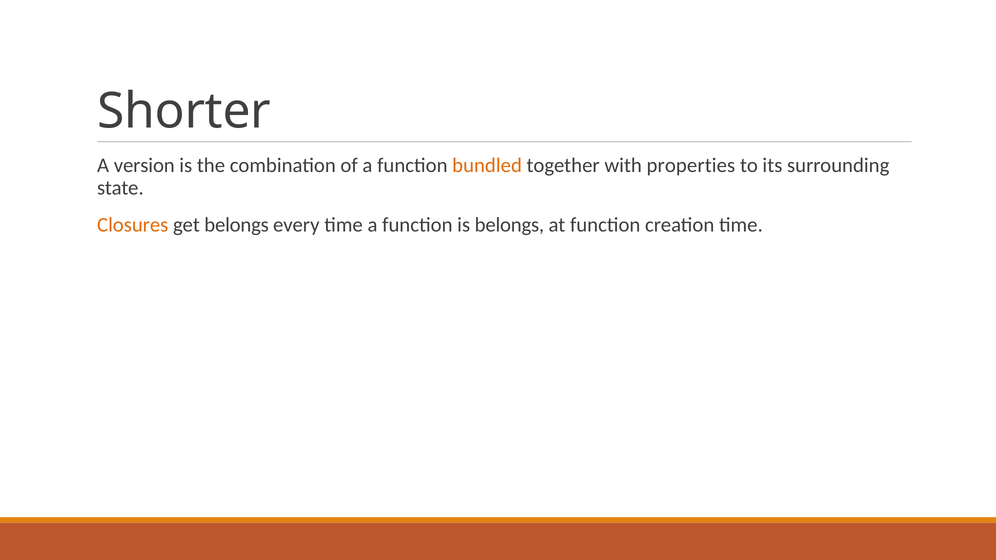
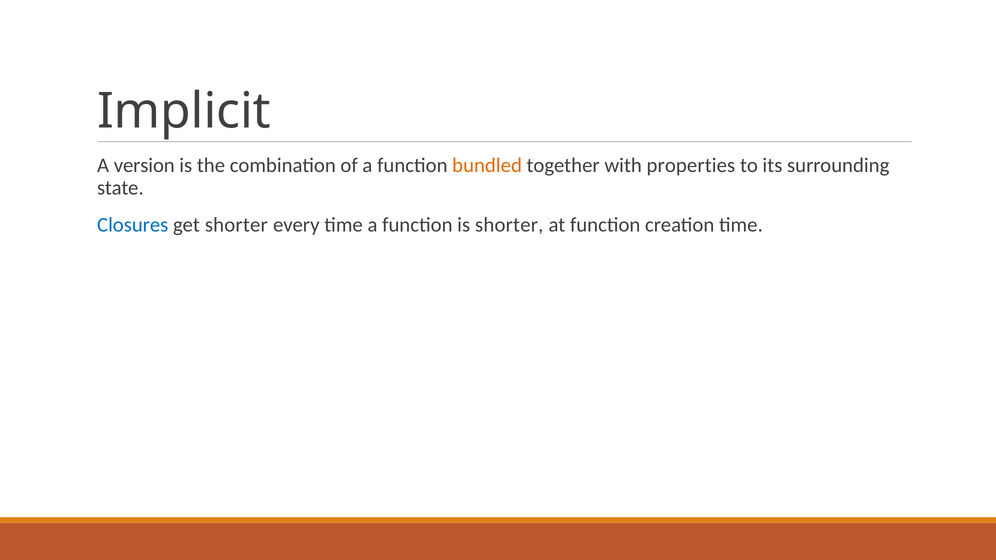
Shorter: Shorter -> Implicit (184, 112)
Closures colour: orange -> blue (133, 225)
get belongs: belongs -> shorter (236, 225)
is belongs: belongs -> shorter (509, 225)
